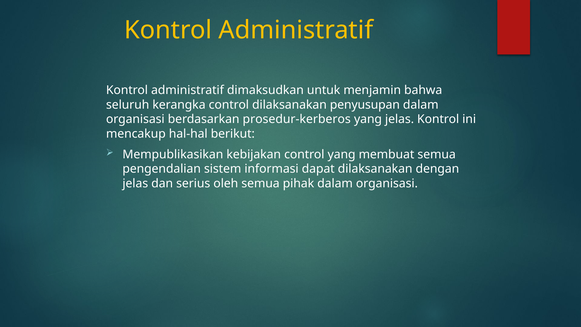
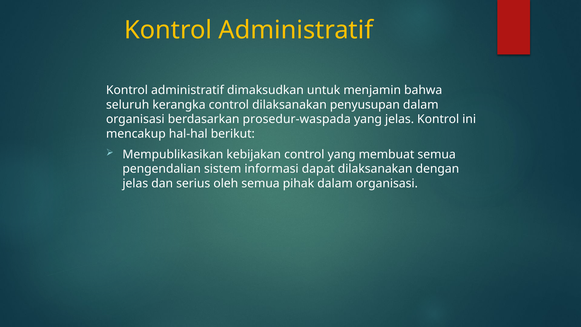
prosedur-kerberos: prosedur-kerberos -> prosedur-waspada (297, 119)
